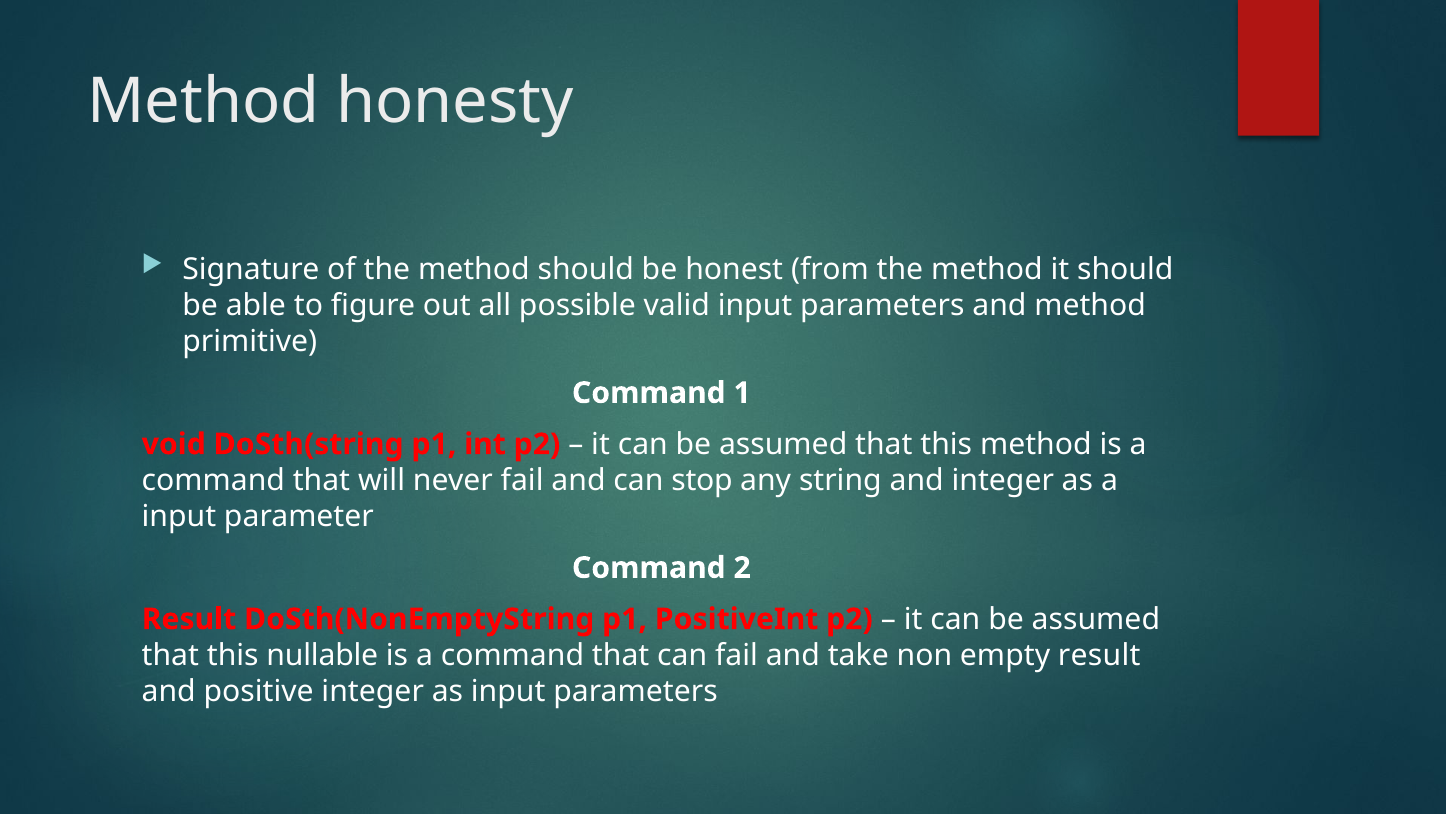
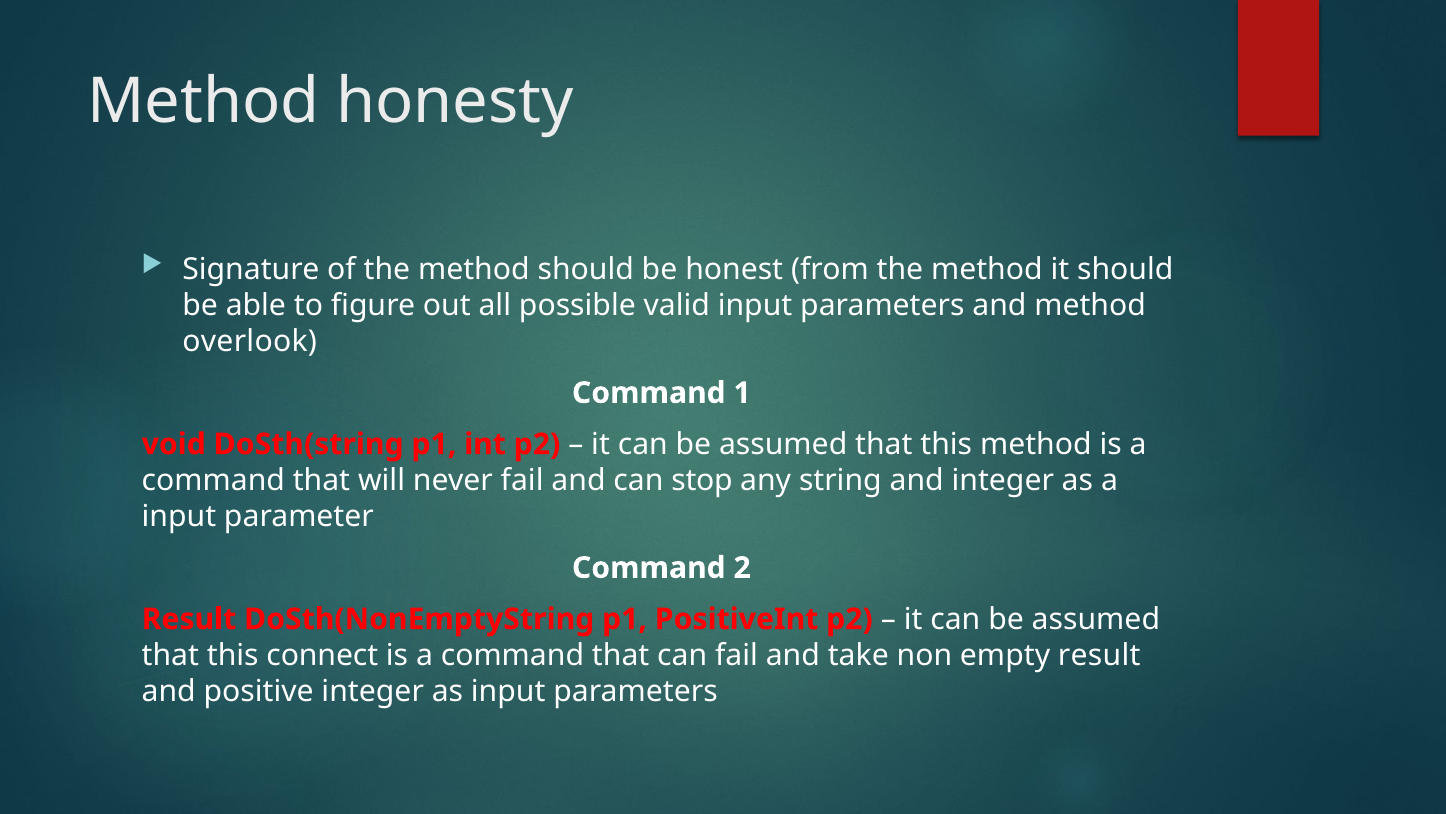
primitive: primitive -> overlook (250, 341)
nullable: nullable -> connect (322, 655)
